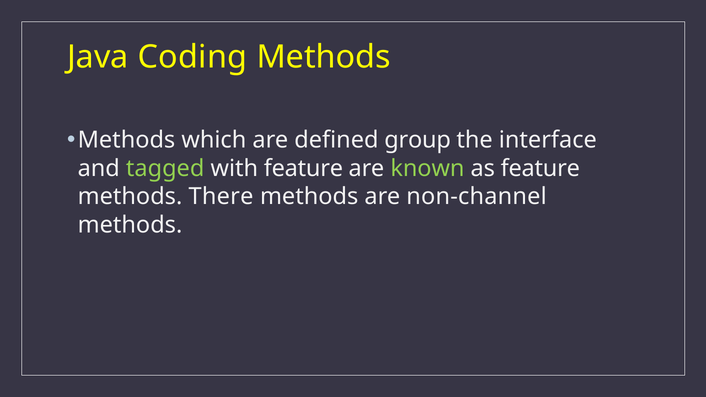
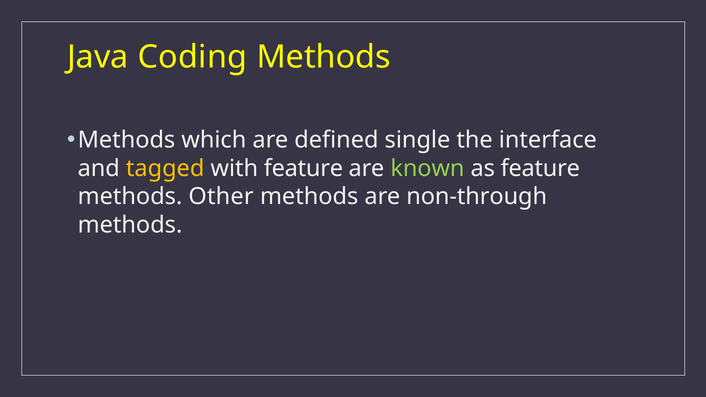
group: group -> single (417, 140)
tagged colour: light green -> yellow (165, 168)
There: There -> Other (221, 197)
non-channel: non-channel -> non-through (477, 197)
